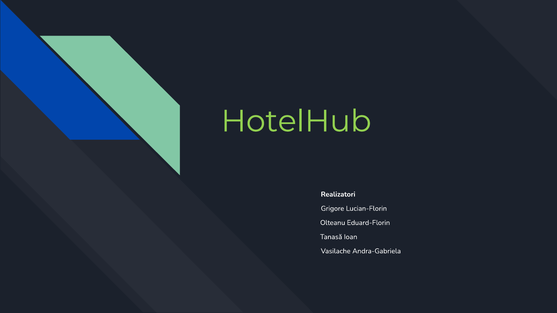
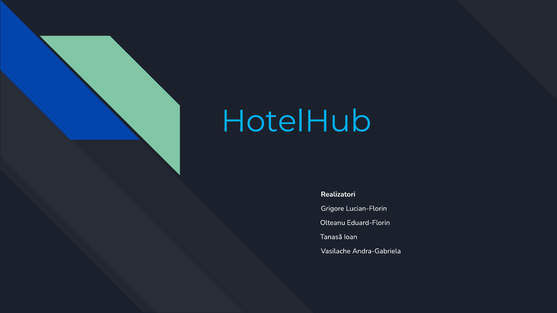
HotelHub colour: light green -> light blue (296, 121)
